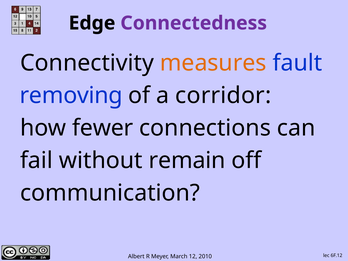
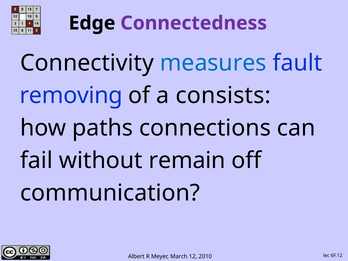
measures colour: orange -> blue (213, 63)
corridor: corridor -> consists (223, 96)
fewer: fewer -> paths (103, 128)
